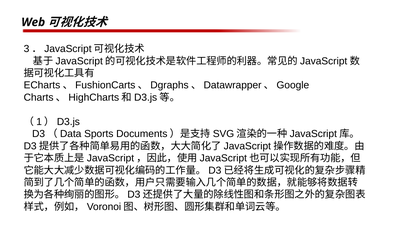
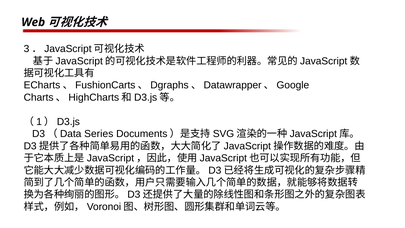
Sports: Sports -> Series (99, 134)
